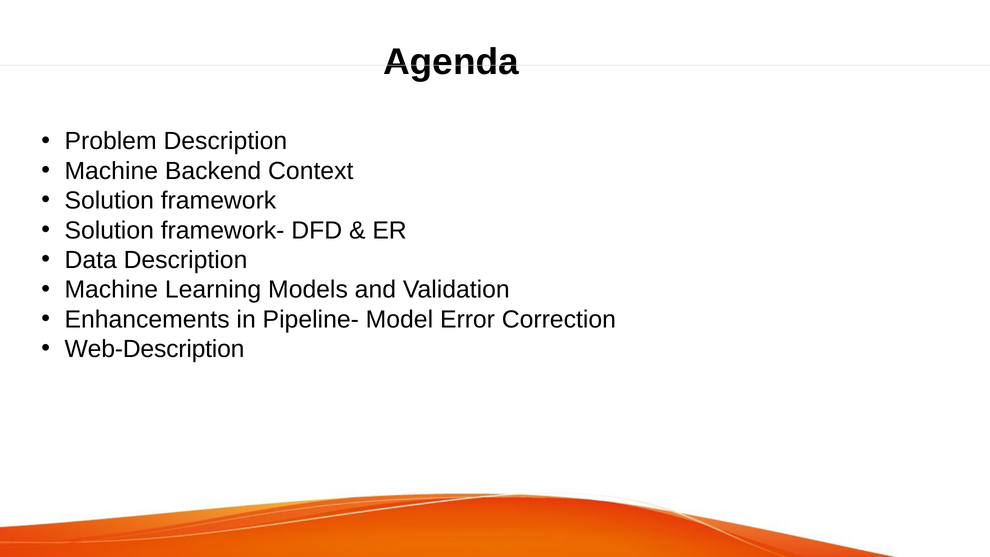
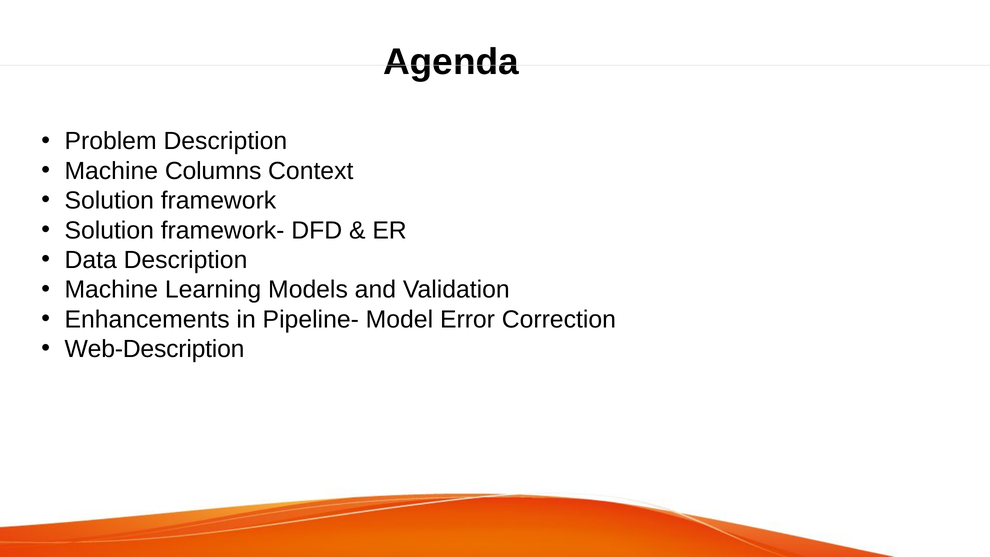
Backend: Backend -> Columns (213, 171)
